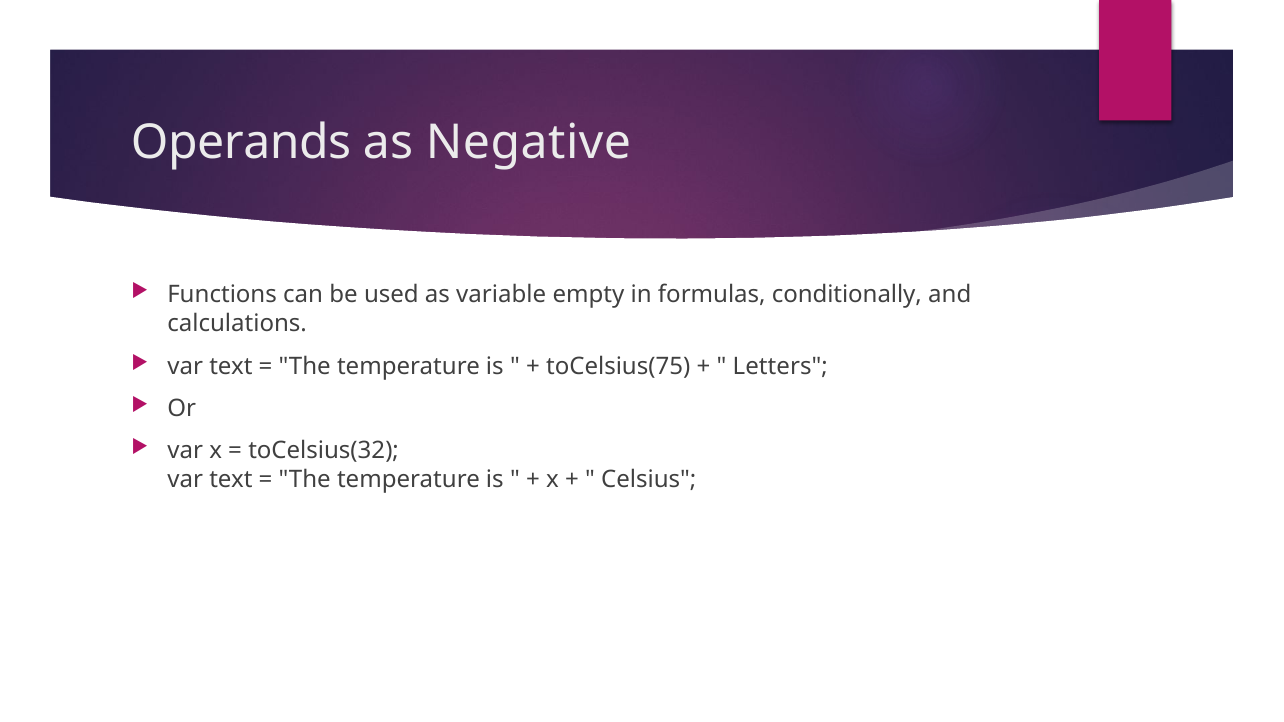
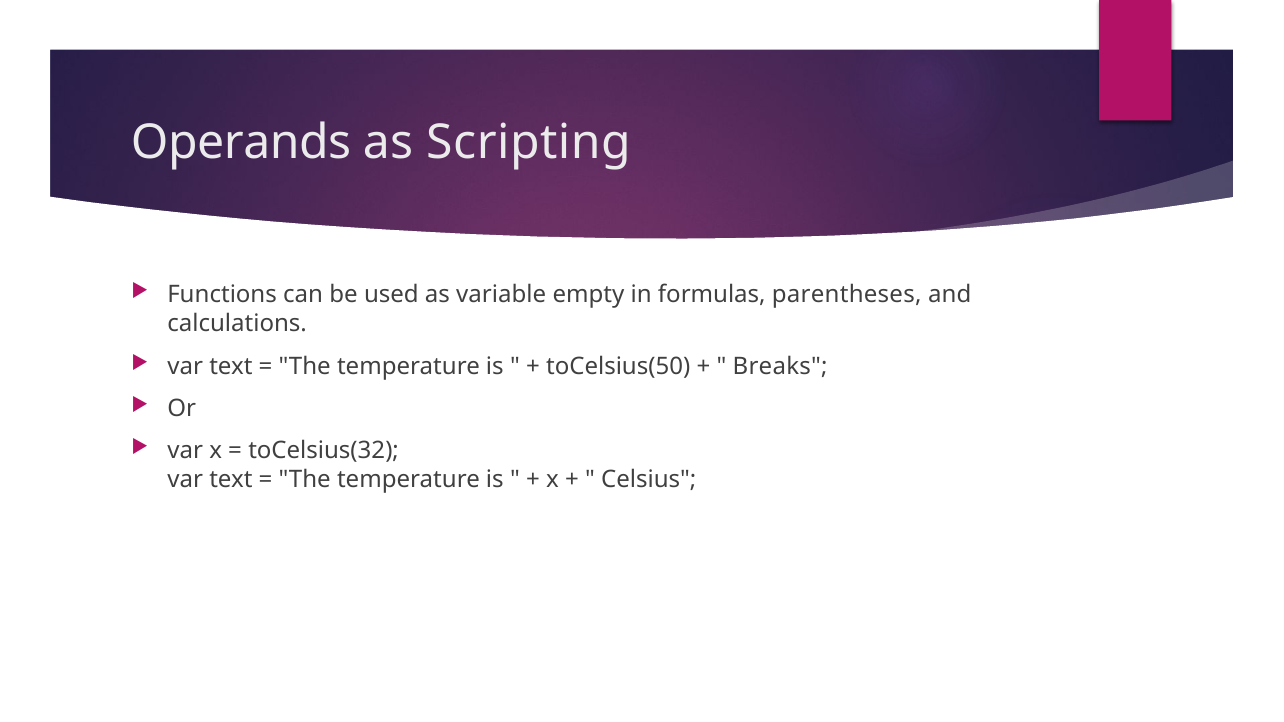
Negative: Negative -> Scripting (528, 143)
conditionally: conditionally -> parentheses (847, 295)
toCelsius(75: toCelsius(75 -> toCelsius(50 (618, 366)
Letters: Letters -> Breaks (780, 366)
